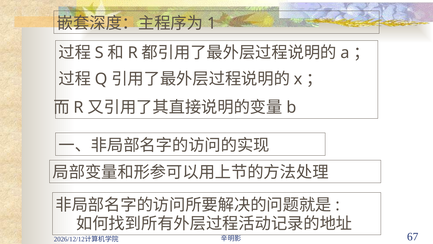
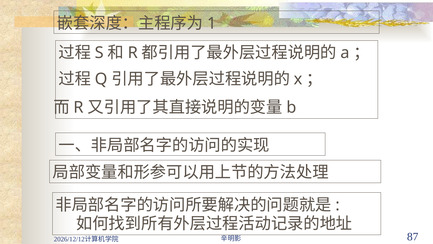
67: 67 -> 87 (413, 236)
